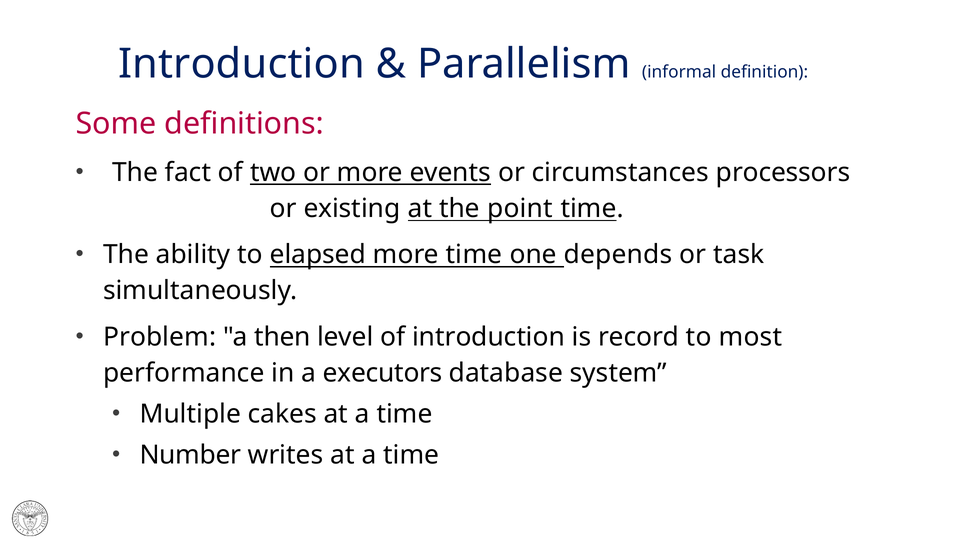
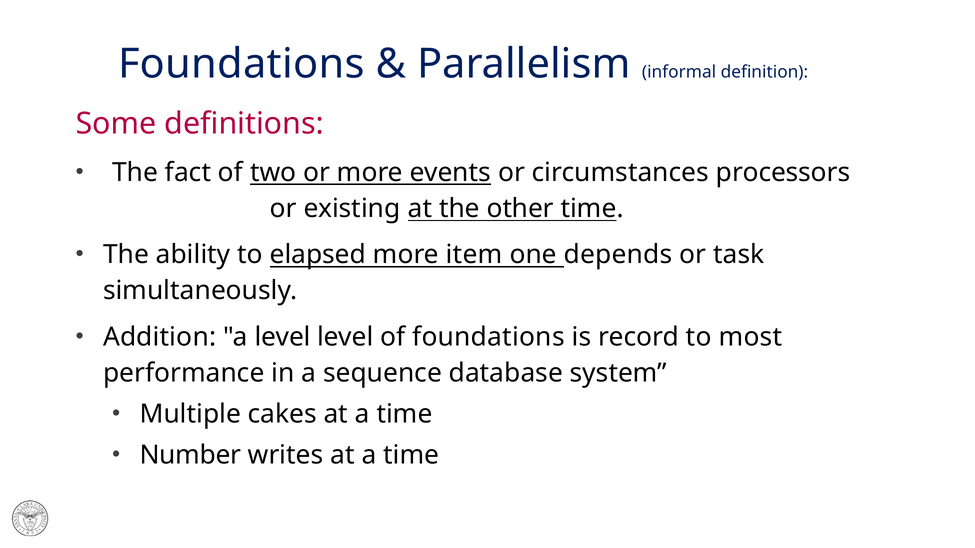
Introduction: Introduction -> Foundations (241, 64)
point: point -> other (520, 209)
more time: time -> item (474, 255)
Problem: Problem -> Addition (160, 337)
a then: then -> level (283, 337)
of introduction: introduction -> foundations (488, 337)
executors: executors -> sequence (383, 373)
